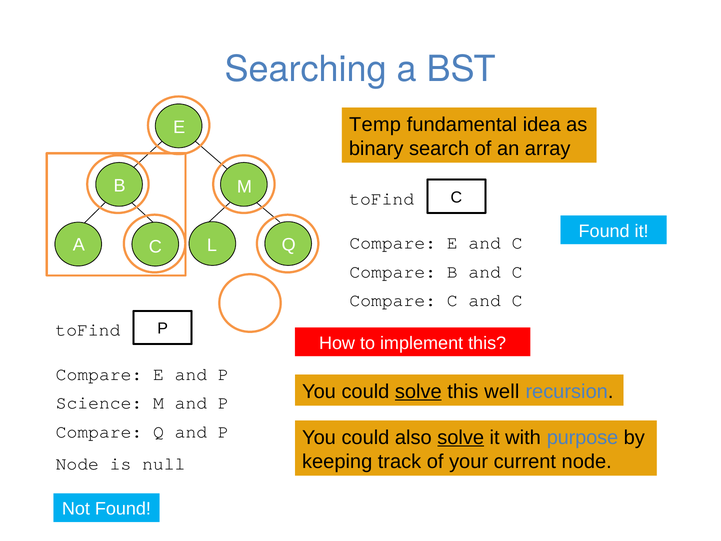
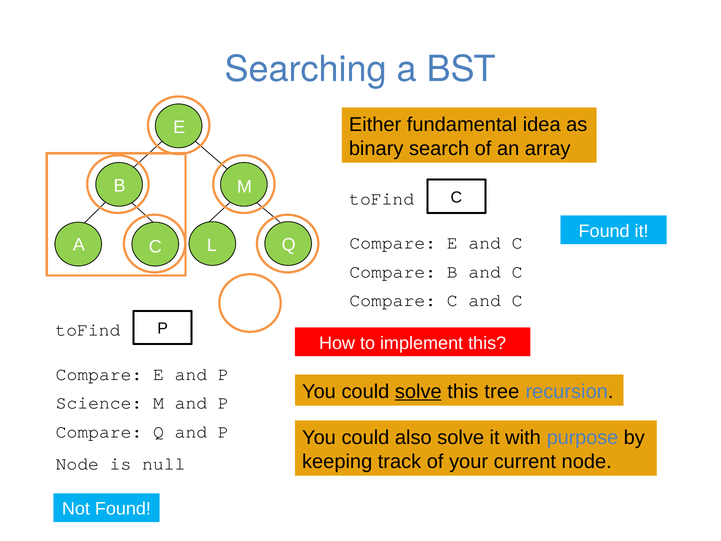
Temp: Temp -> Either (375, 124)
well: well -> tree (502, 391)
solve underline: present -> none (461, 437)
